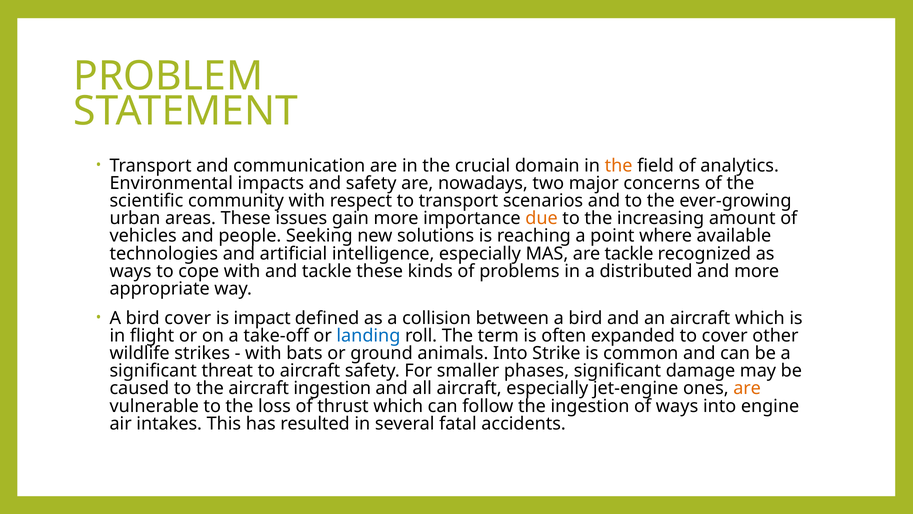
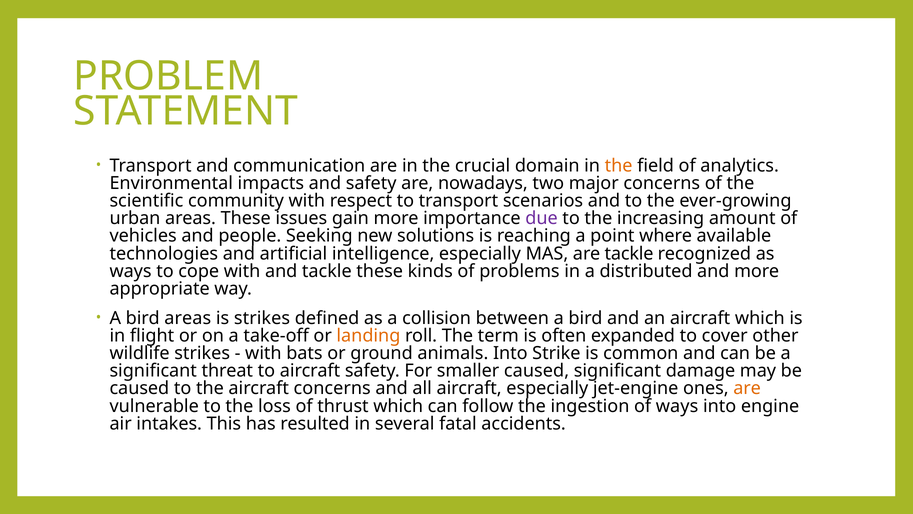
due colour: orange -> purple (542, 218)
bird cover: cover -> areas (188, 318)
is impact: impact -> strikes (262, 318)
landing colour: blue -> orange (368, 335)
smaller phases: phases -> caused (537, 371)
aircraft ingestion: ingestion -> concerns (332, 388)
